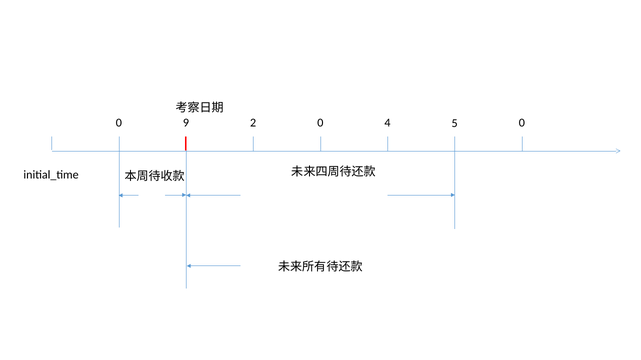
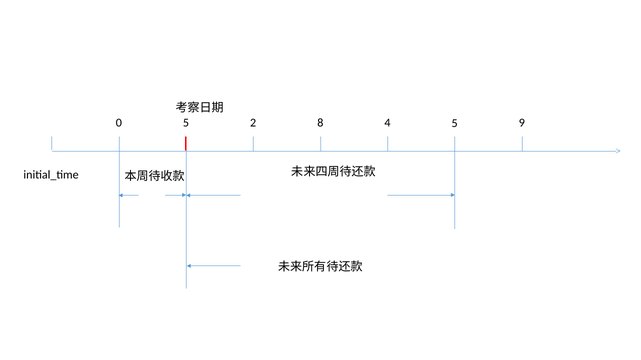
0 9: 9 -> 5 (186, 123)
2 0: 0 -> 8 (320, 123)
5 0: 0 -> 9 (522, 123)
